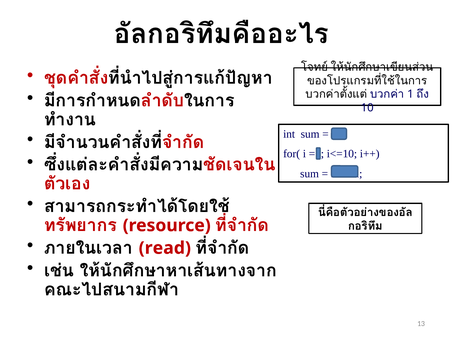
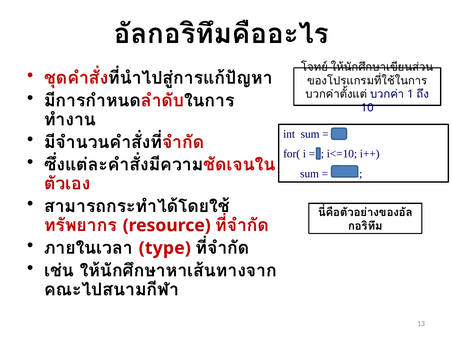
read: read -> type (165, 248)
